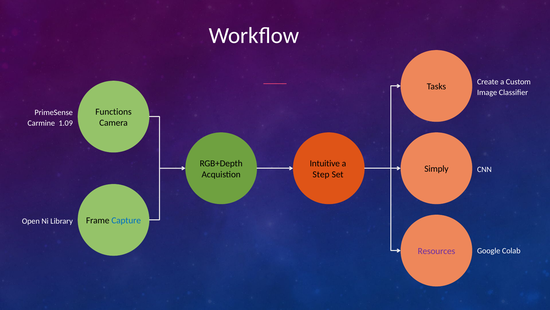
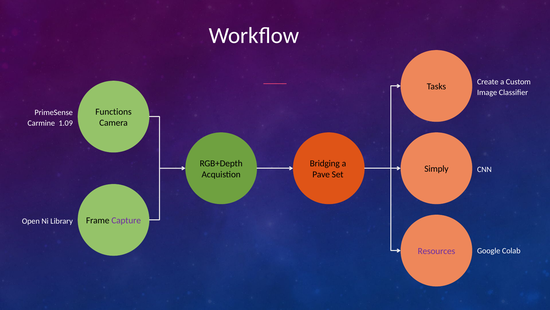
Intuitive: Intuitive -> Bridging (325, 163)
Step: Step -> Pave (321, 174)
Capture colour: blue -> purple (126, 220)
